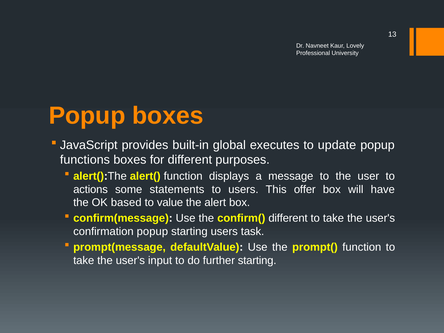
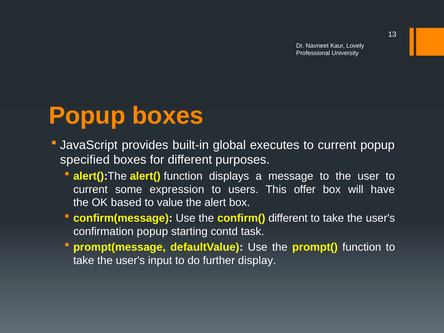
update: update -> current (337, 145)
functions: functions -> specified (85, 160)
actions: actions -> current (90, 189)
statements: statements -> expression (177, 189)
starting users: users -> contd (224, 232)
further starting: starting -> display (257, 260)
